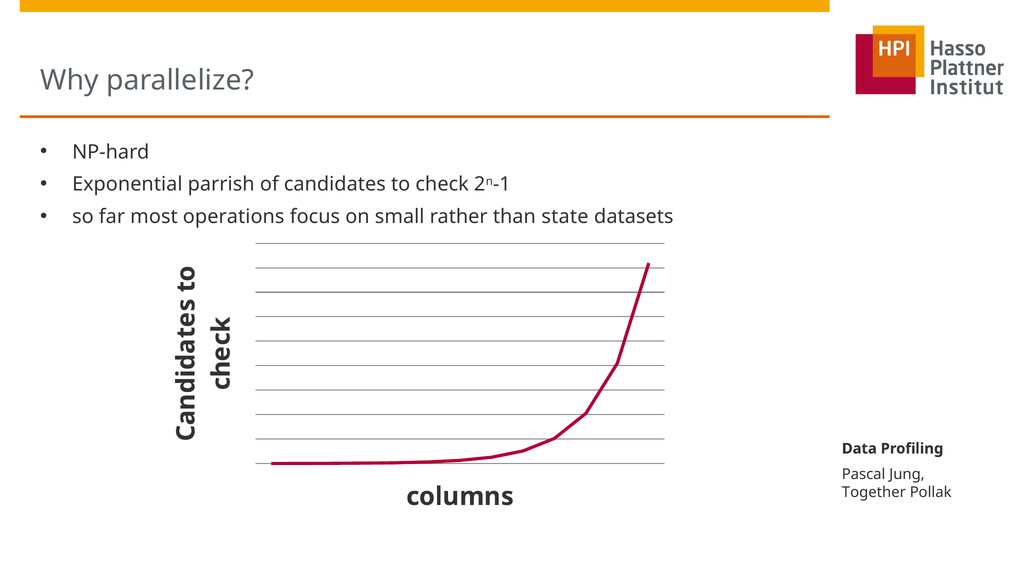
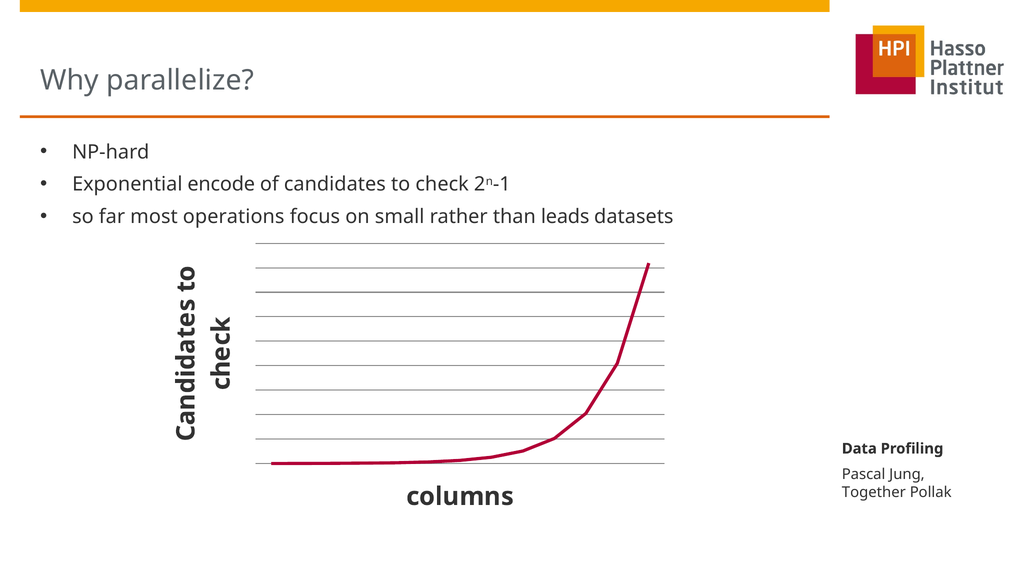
parrish: parrish -> encode (221, 185)
state: state -> leads (565, 217)
